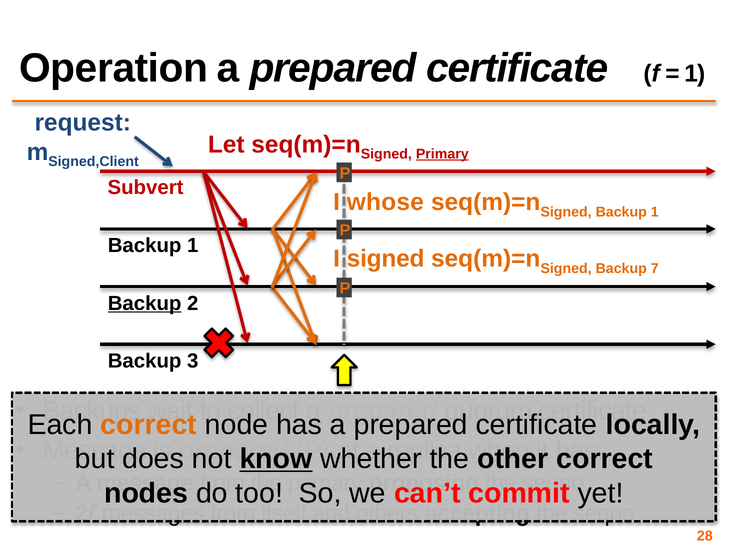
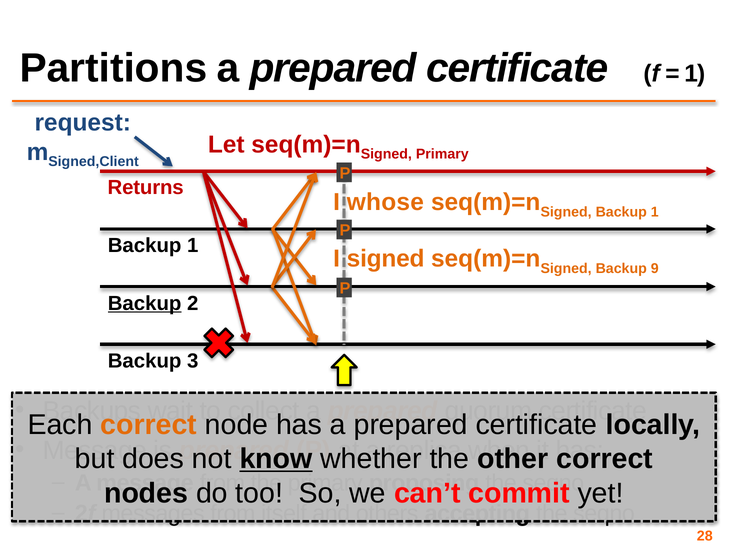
Operation: Operation -> Partitions (113, 68)
Primary underline: present -> none (442, 154)
Subvert: Subvert -> Returns (146, 187)
7: 7 -> 9 (655, 268)
